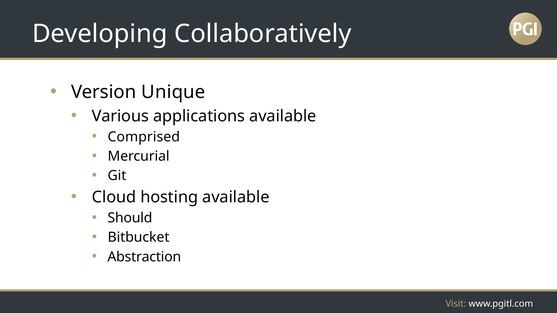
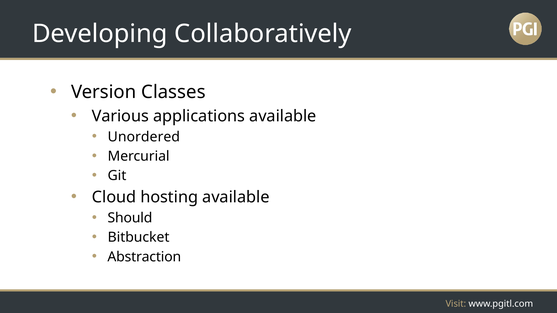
Unique: Unique -> Classes (173, 92)
Comprised: Comprised -> Unordered (144, 137)
